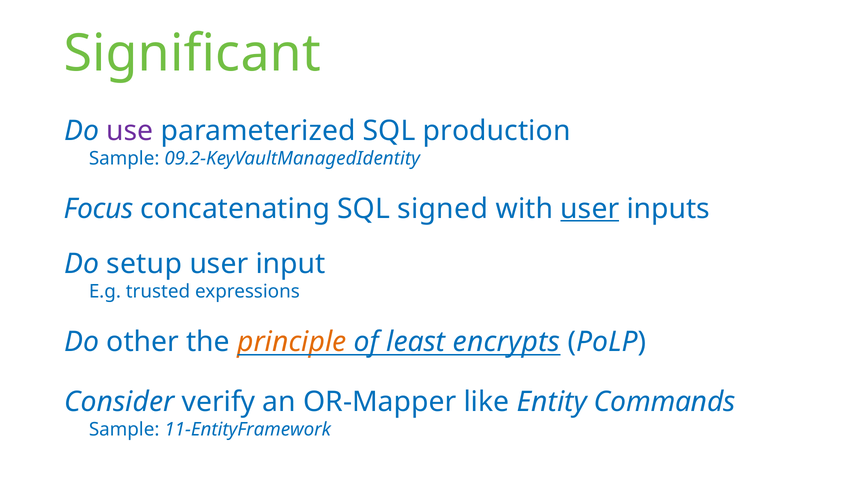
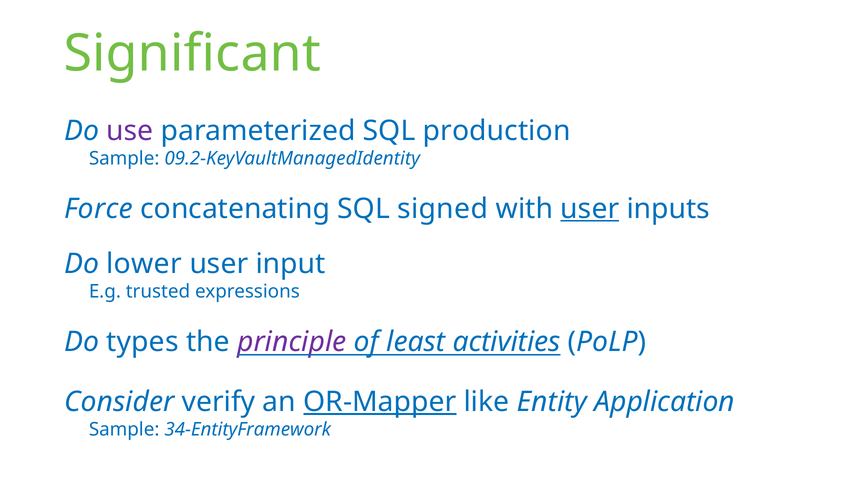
Focus: Focus -> Force (98, 209)
setup: setup -> lower (144, 264)
other: other -> types (143, 342)
principle colour: orange -> purple (292, 342)
encrypts: encrypts -> activities (507, 342)
OR-Mapper underline: none -> present (380, 402)
Commands: Commands -> Application (665, 402)
11-EntityFramework: 11-EntityFramework -> 34-EntityFramework (248, 430)
